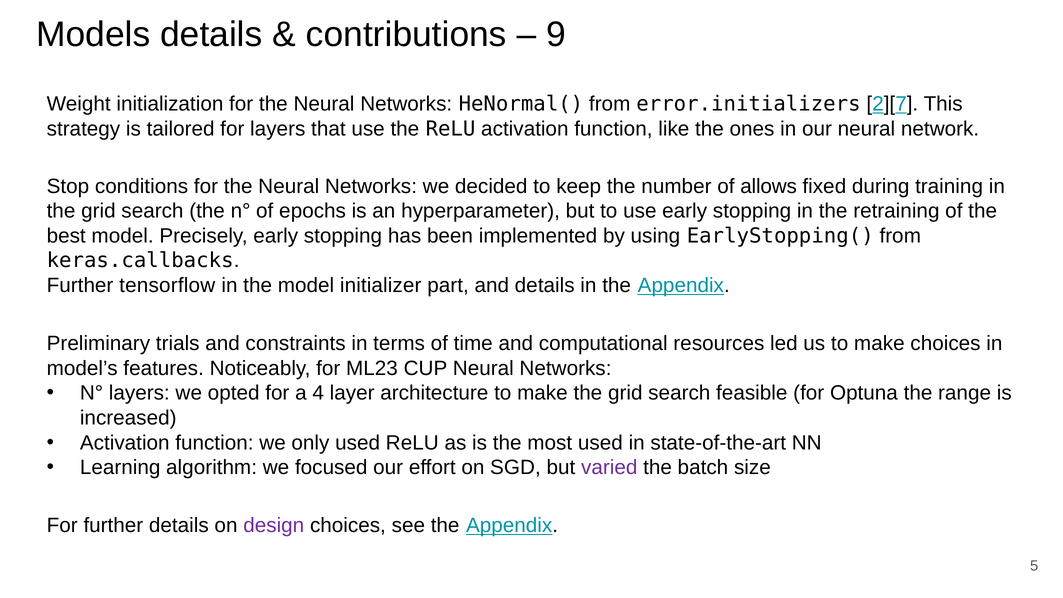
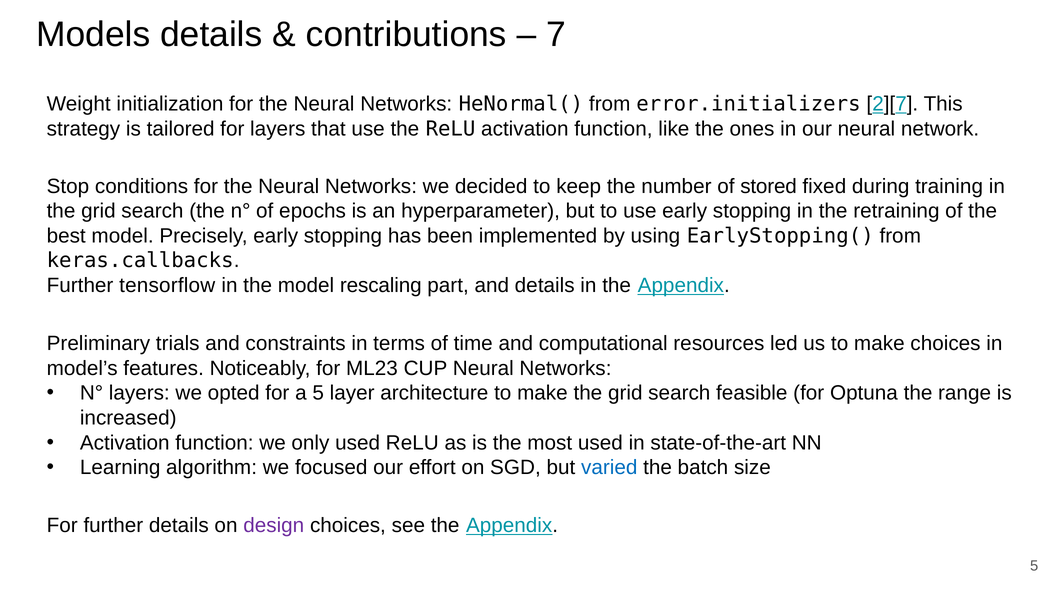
9: 9 -> 7 (556, 34)
allows: allows -> stored (769, 186)
initializer: initializer -> rescaling (381, 285)
a 4: 4 -> 5 (318, 393)
varied colour: purple -> blue (609, 468)
